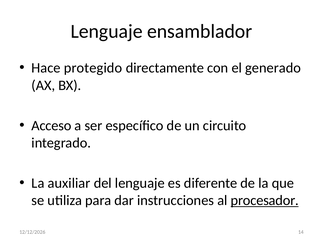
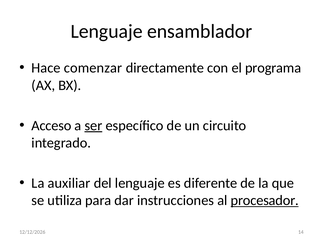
protegido: protegido -> comenzar (93, 68)
generado: generado -> programa (273, 68)
ser underline: none -> present (93, 125)
